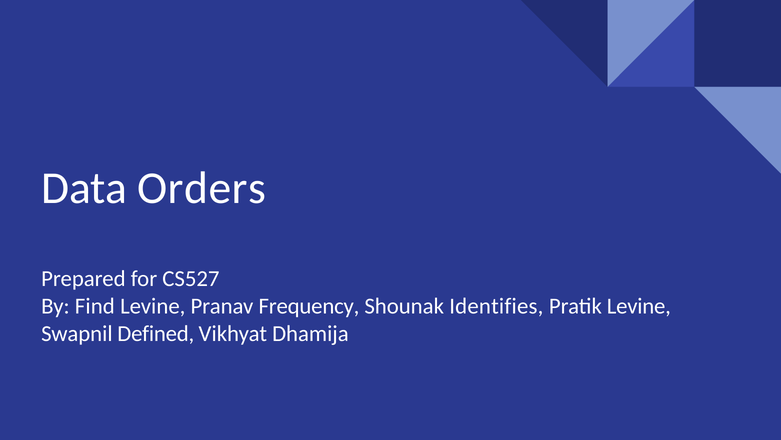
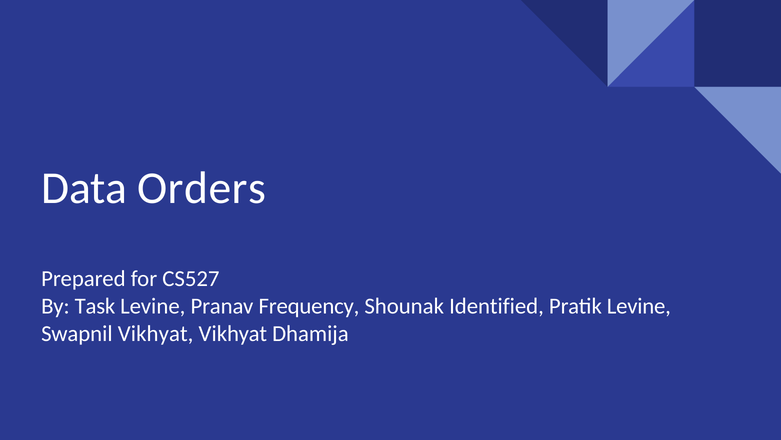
Find: Find -> Task (95, 306)
Identifies: Identifies -> Identified (496, 306)
Swapnil Defined: Defined -> Vikhyat (156, 333)
